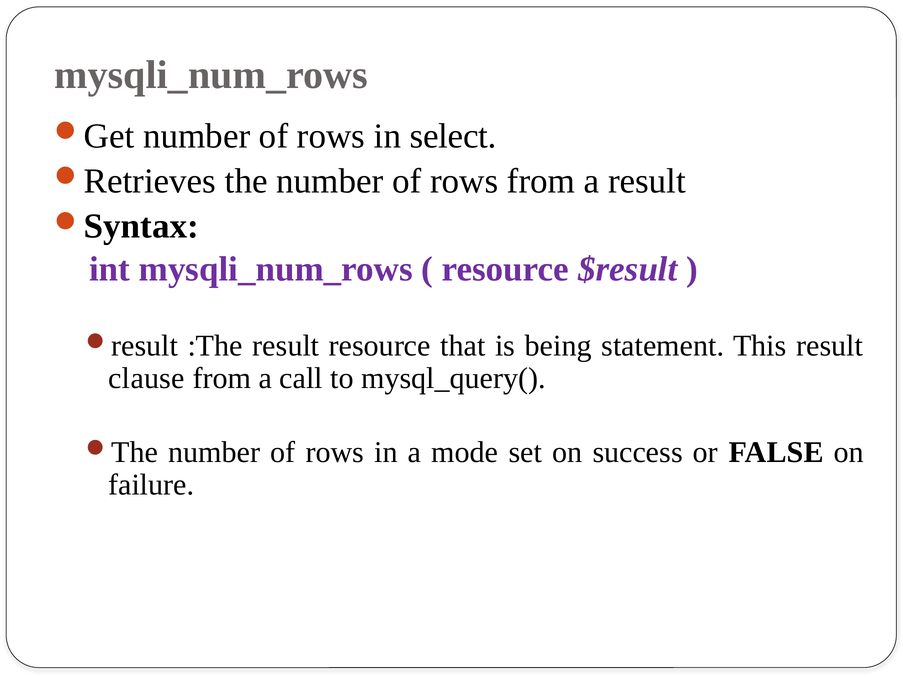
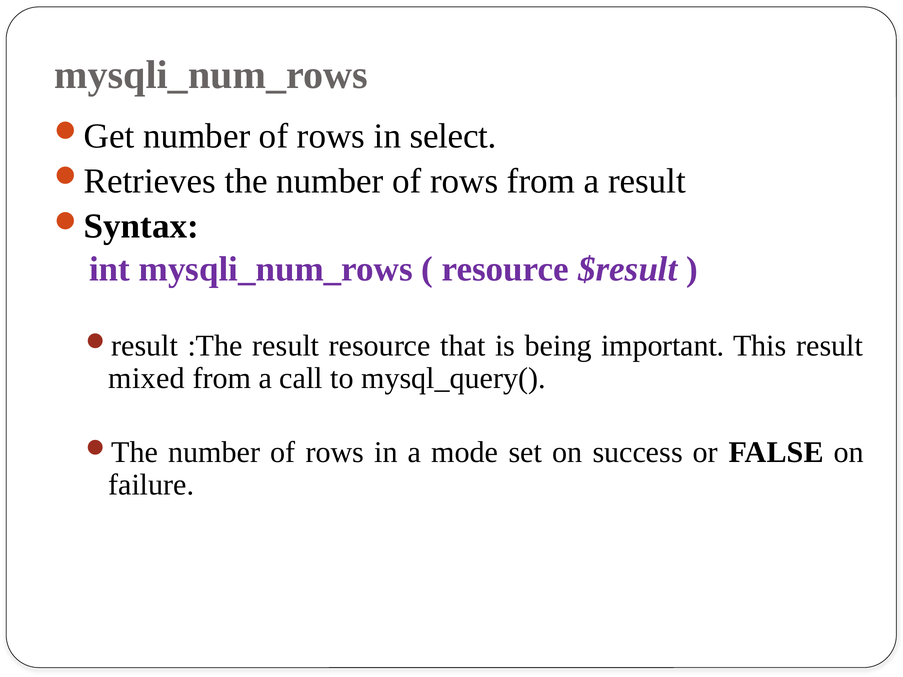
statement: statement -> important (663, 346)
clause: clause -> mixed (147, 378)
